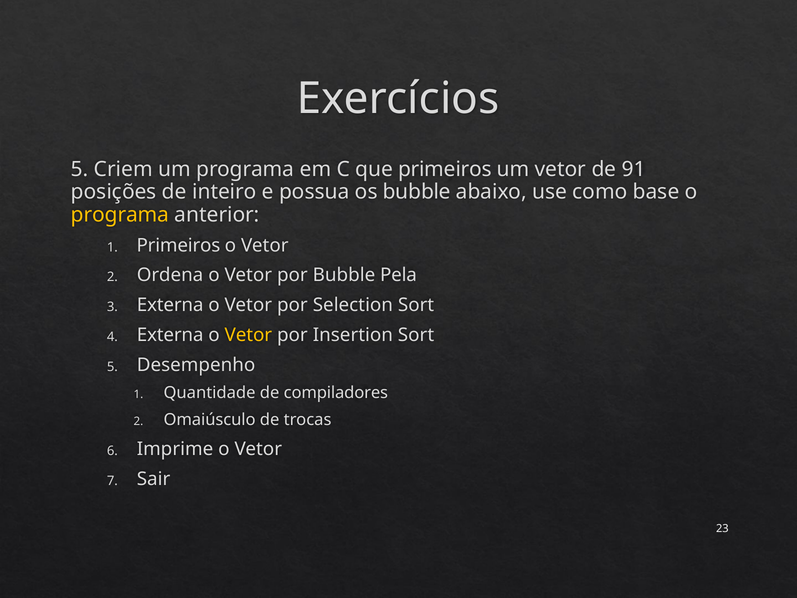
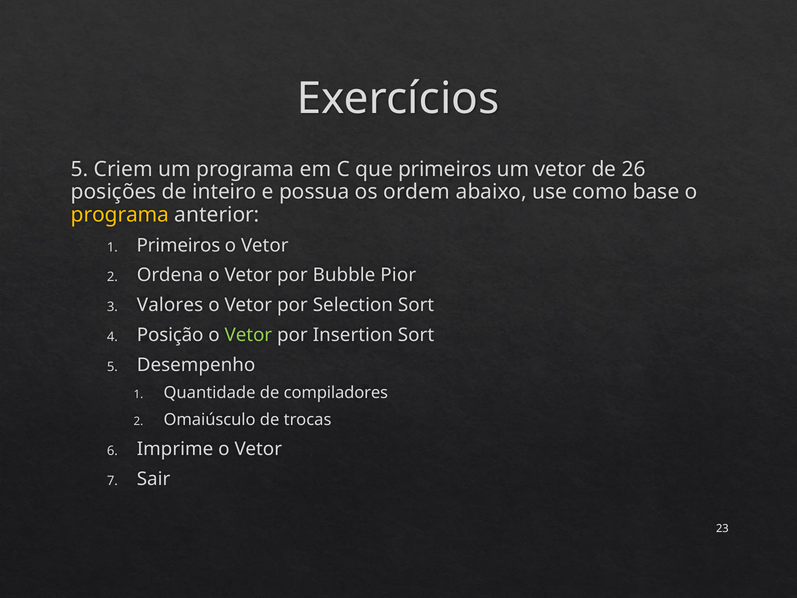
91: 91 -> 26 (634, 169)
os bubble: bubble -> ordem (417, 192)
Pela: Pela -> Pior (398, 275)
Externa: Externa -> Valores (170, 305)
Externa: Externa -> Posição (170, 335)
Vetor colour: yellow -> light green (248, 335)
